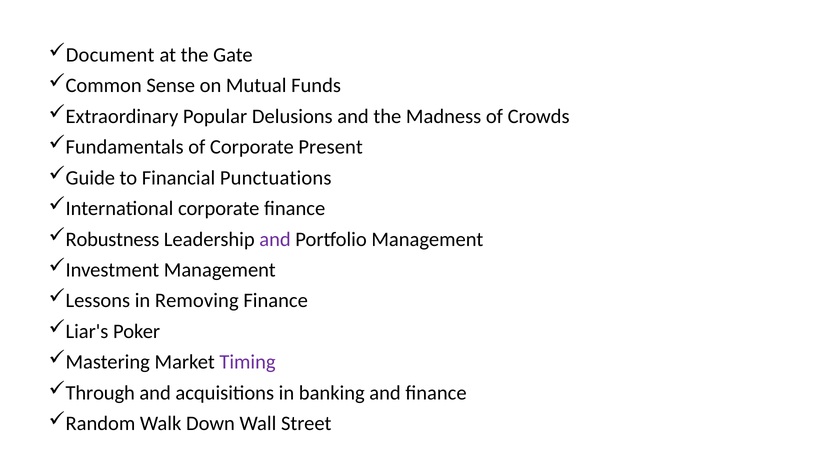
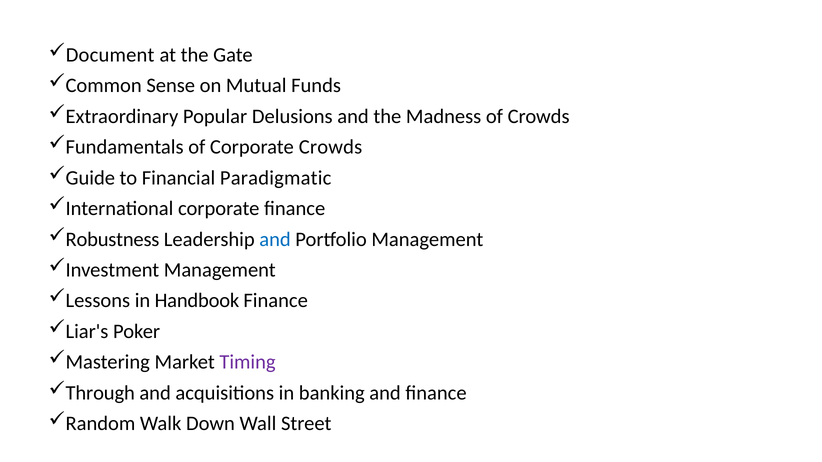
Corporate Present: Present -> Crowds (331, 147)
Punctuations: Punctuations -> Paradigmatic (276, 178)
and colour: purple -> blue (275, 239)
Removing: Removing -> Handbook (197, 301)
